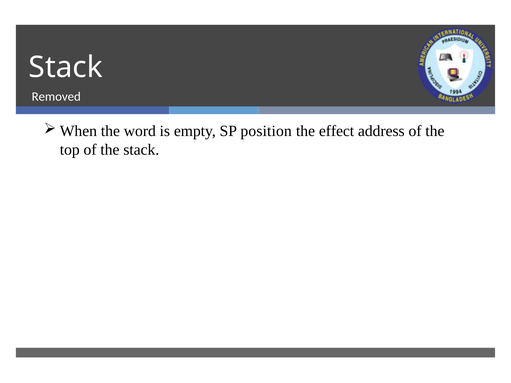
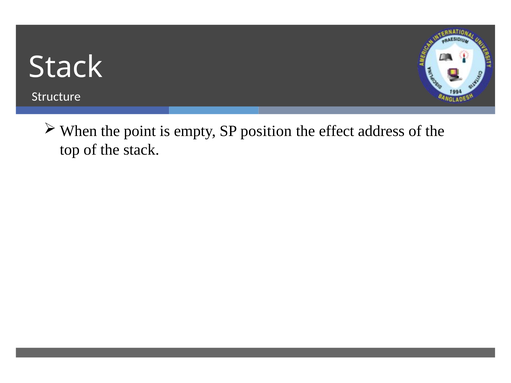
Removed: Removed -> Structure (56, 97)
word: word -> point (140, 131)
